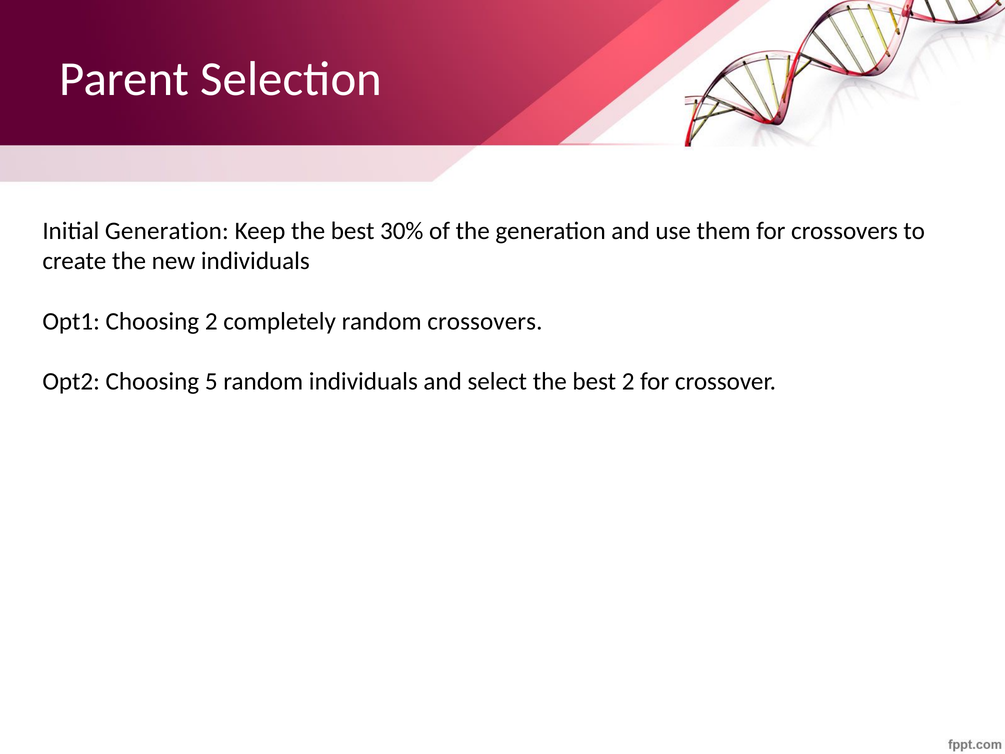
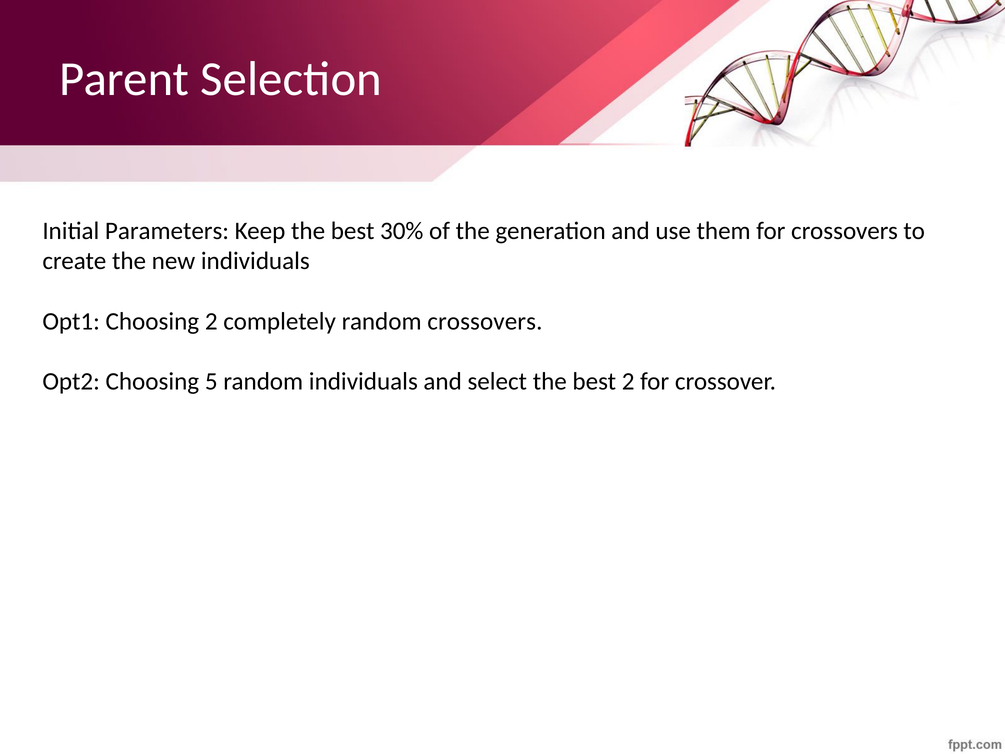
Initial Generation: Generation -> Parameters (167, 231)
